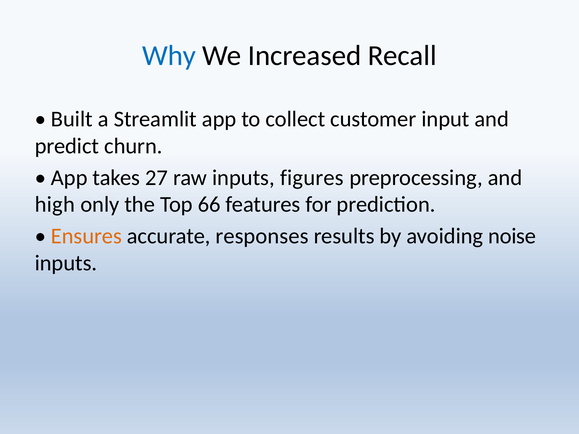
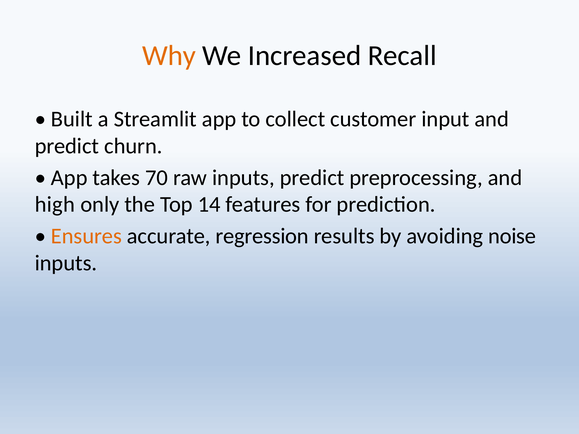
Why colour: blue -> orange (169, 56)
27: 27 -> 70 (157, 178)
inputs figures: figures -> predict (312, 178)
66: 66 -> 14 (209, 205)
responses: responses -> regression (262, 236)
